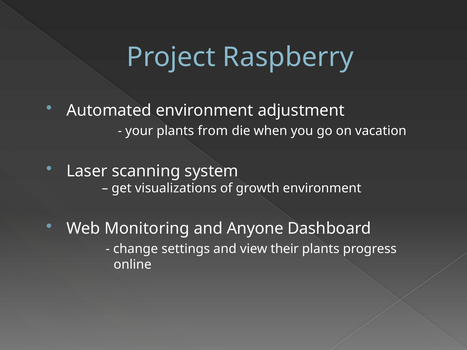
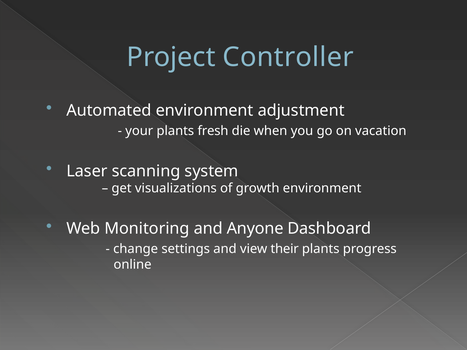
Raspberry: Raspberry -> Controller (288, 57)
from: from -> fresh (213, 131)
